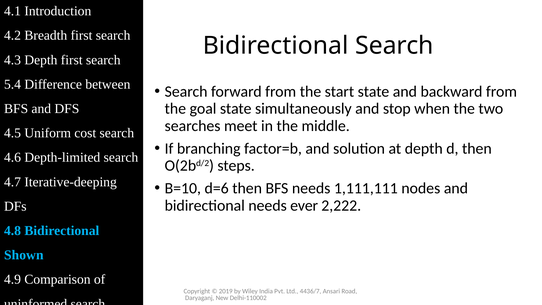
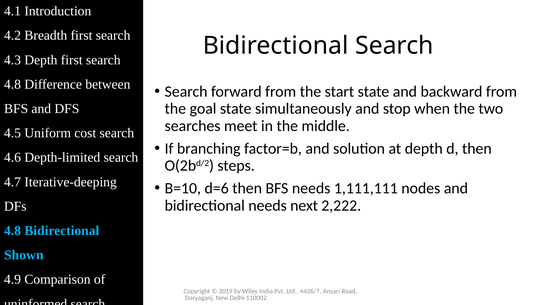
5.4: 5.4 -> 4.8 (13, 84)
ever: ever -> next (304, 205)
